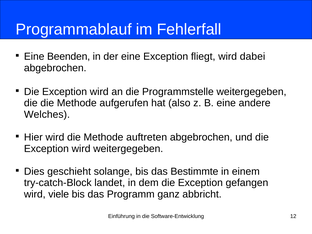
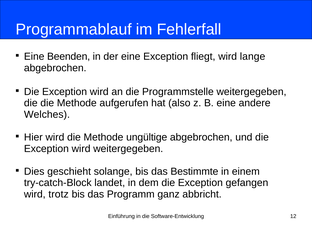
dabei: dabei -> lange (253, 57)
auftreten: auftreten -> ungültige (147, 137)
viele: viele -> trotz (59, 194)
